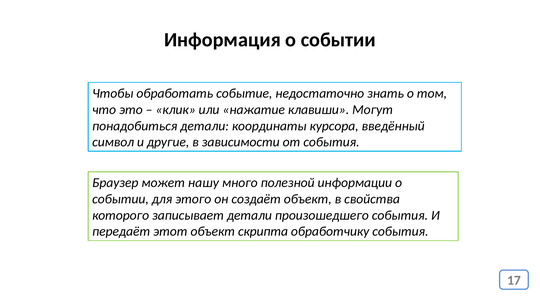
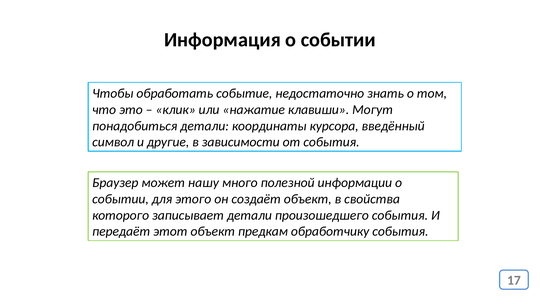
скрипта: скрипта -> предкам (263, 231)
